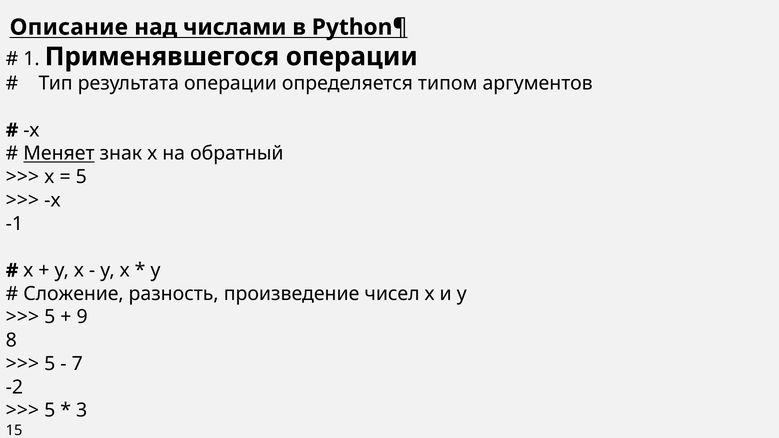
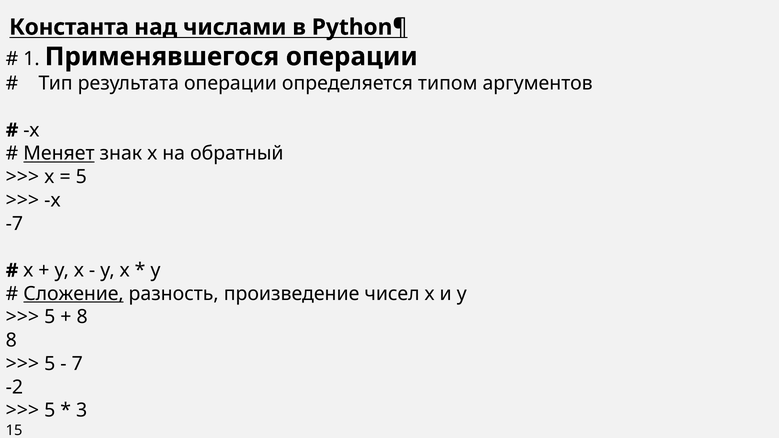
Описание: Описание -> Константа (69, 27)
-1: -1 -> -7 (14, 224)
Сложение underline: none -> present (73, 294)
9: 9 -> 8 (82, 317)
